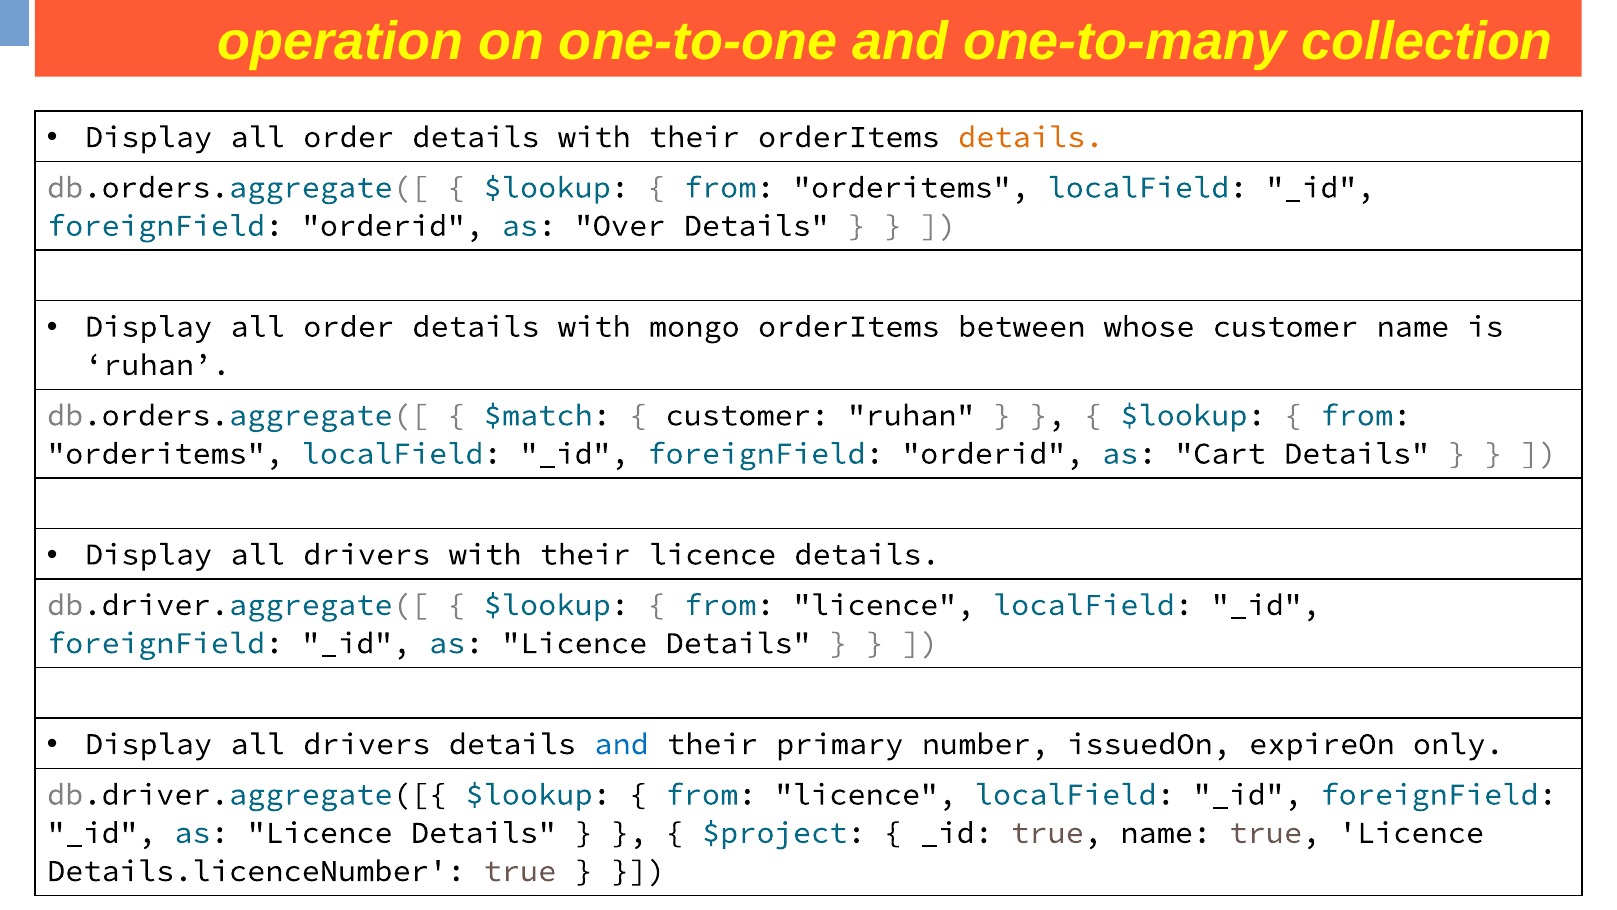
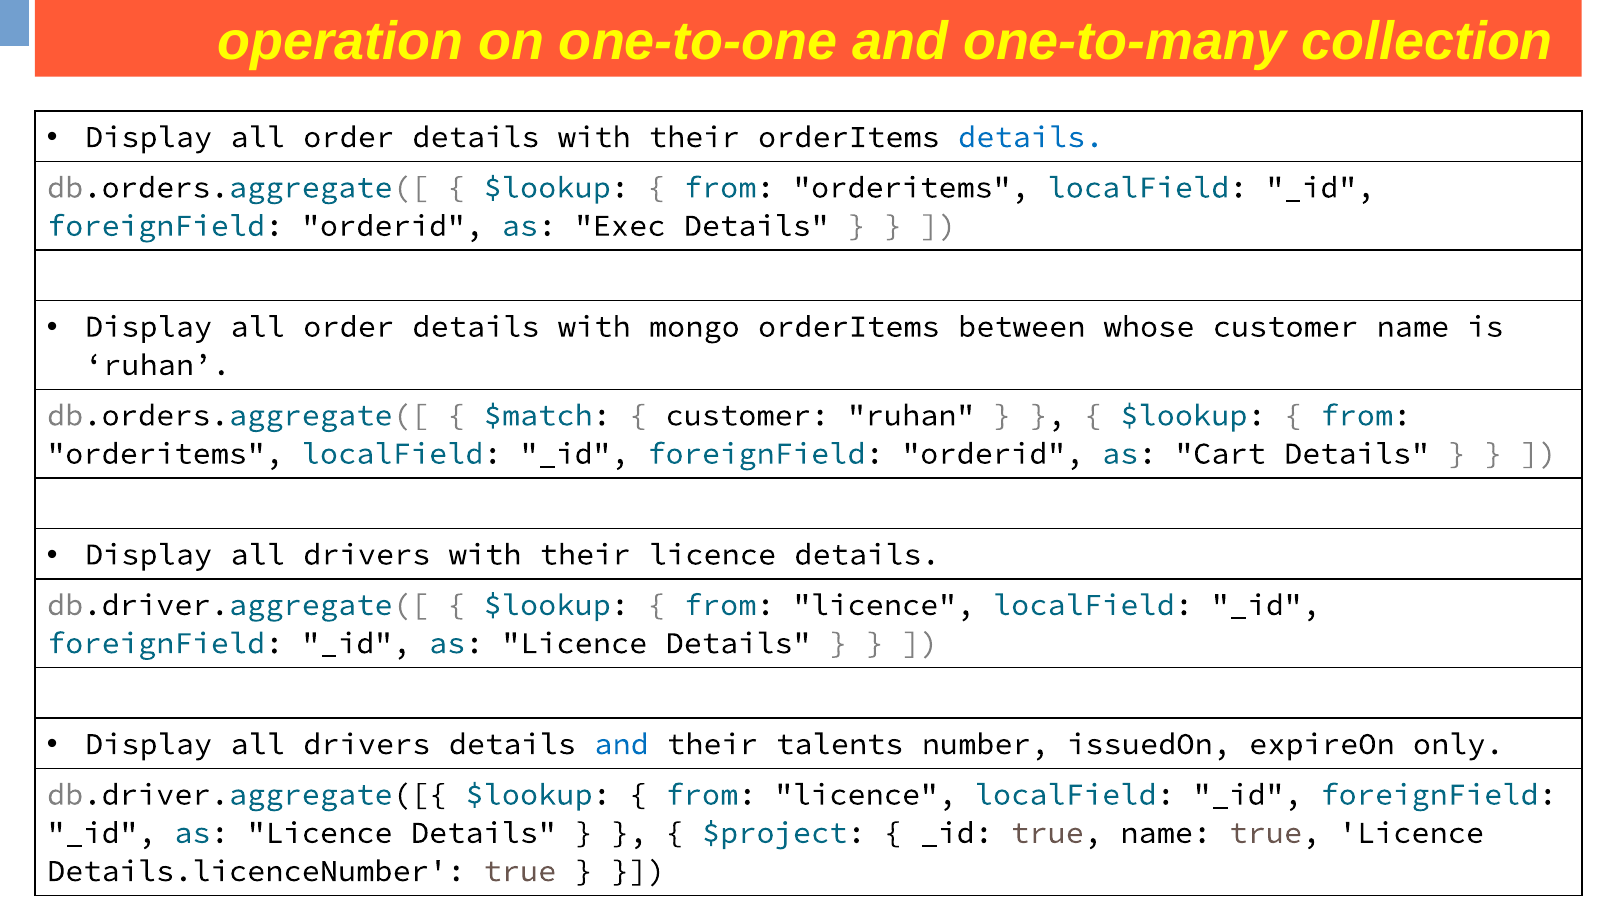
details colour: orange -> blue (1031, 137)
Over: Over -> Exec (620, 226)
primary: primary -> talents (840, 744)
